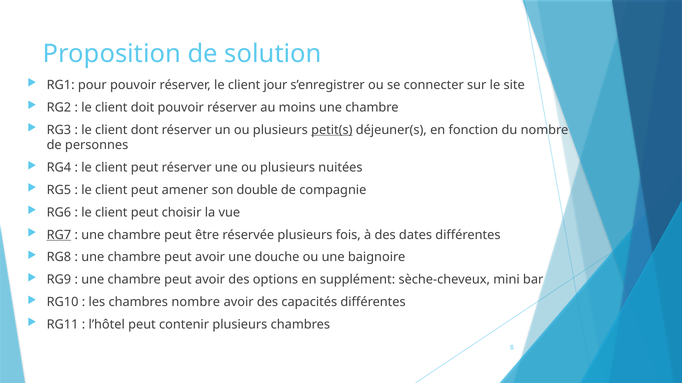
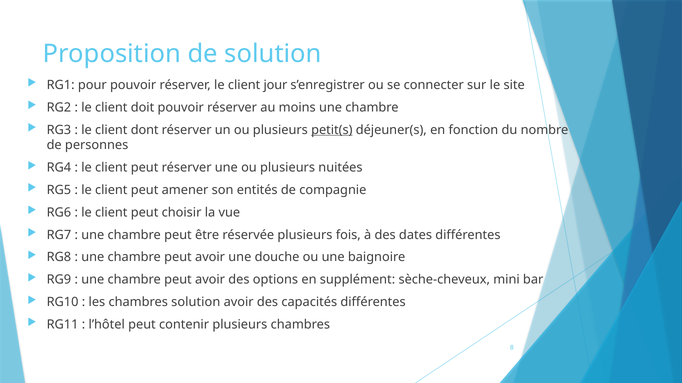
double: double -> entités (257, 190)
RG7 underline: present -> none (59, 235)
chambres nombre: nombre -> solution (196, 303)
